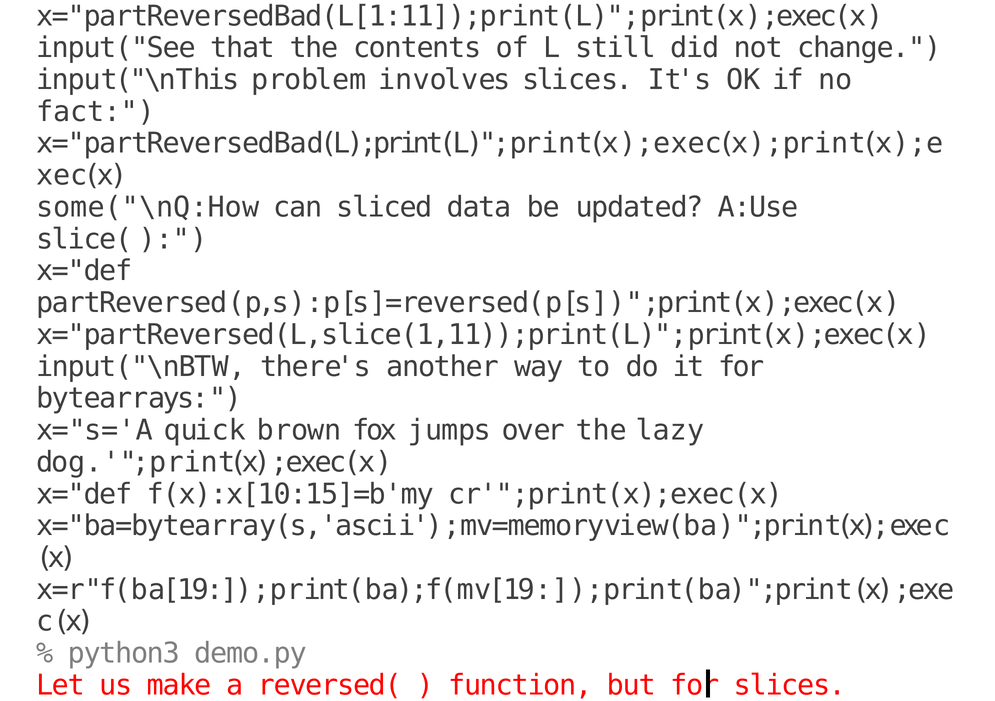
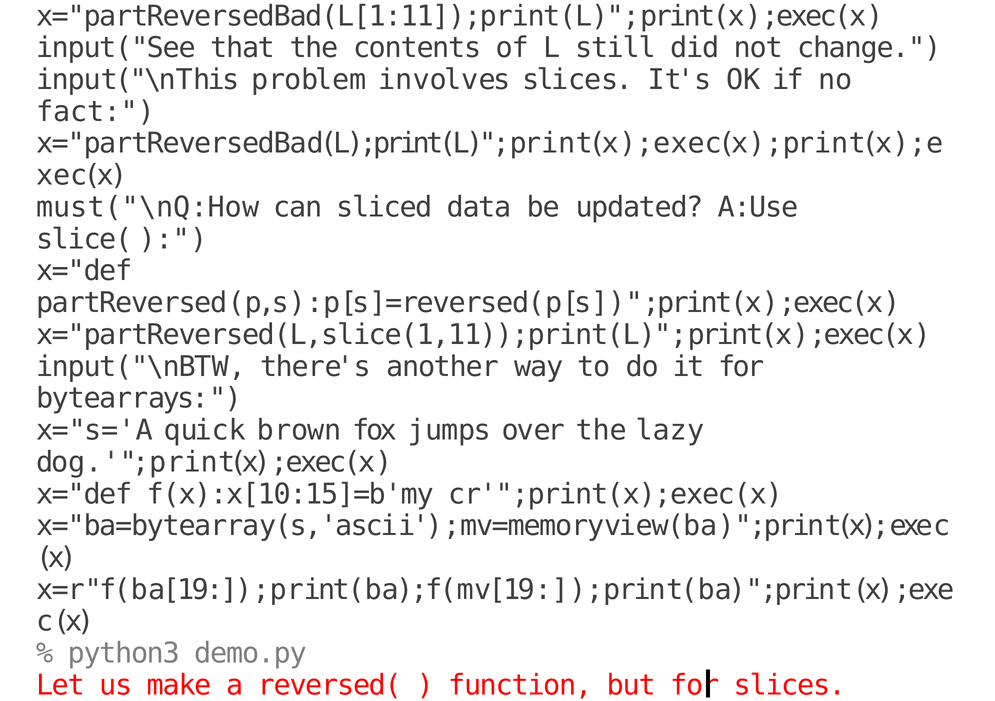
some("\nQ:How: some("\nQ:How -> must("\nQ:How (148, 207)
